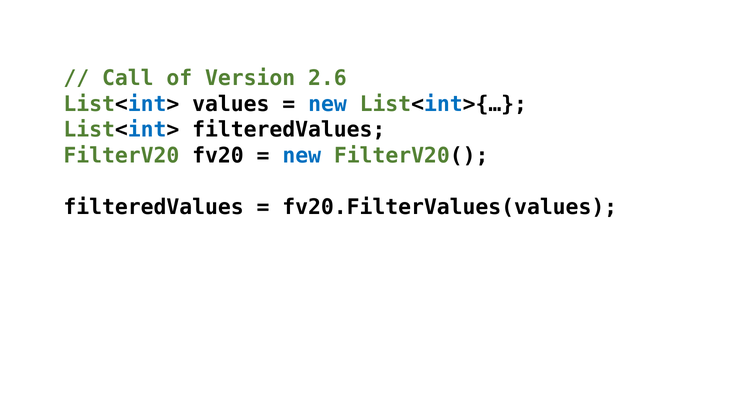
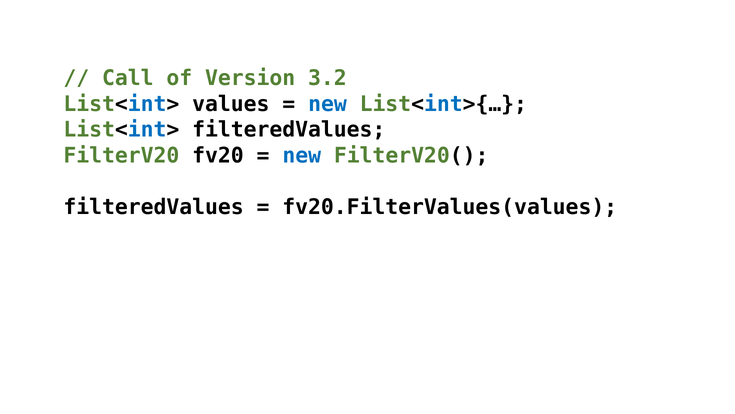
2.6: 2.6 -> 3.2 (327, 78)
